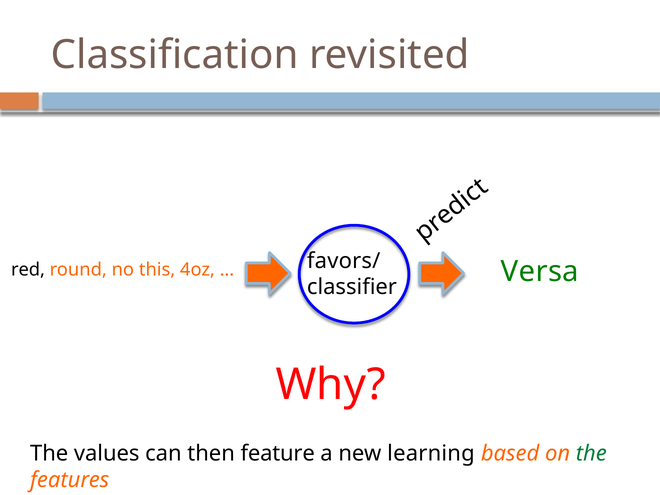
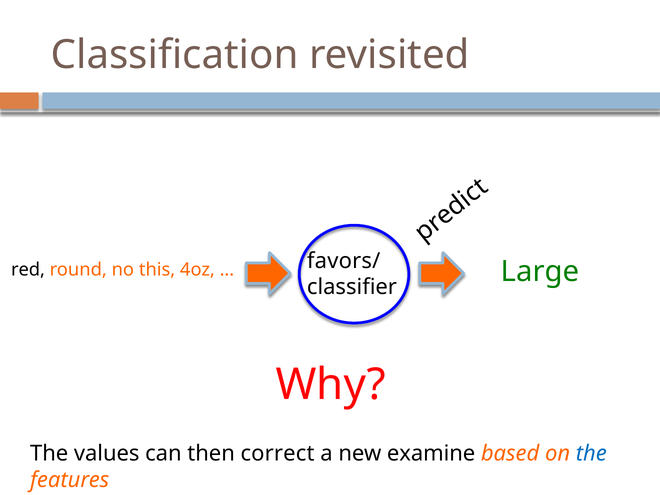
Versa: Versa -> Large (540, 271)
feature: feature -> correct (277, 453)
learning: learning -> examine (431, 453)
the colour: green -> blue (591, 453)
